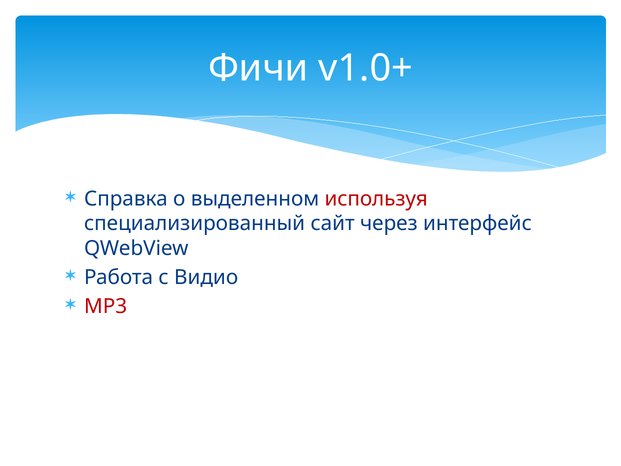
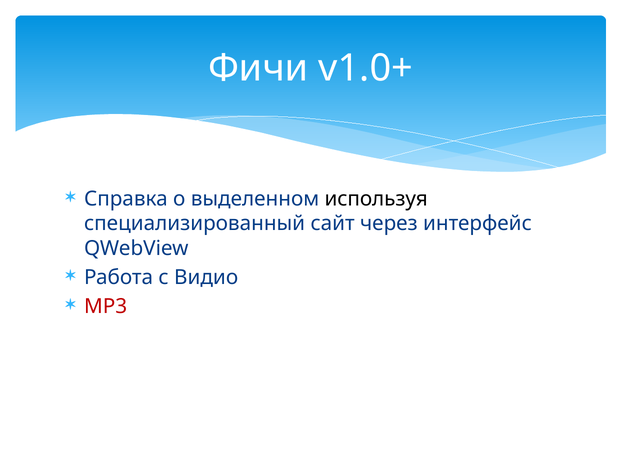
используя colour: red -> black (376, 199)
